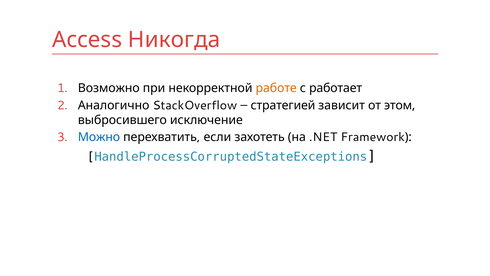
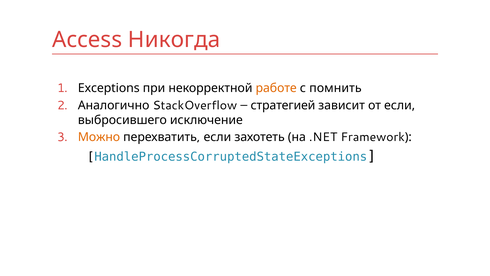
Возможно: Возможно -> Exceptions (109, 88)
работает: работает -> помнить (335, 88)
от этом: этом -> если (400, 105)
Можно colour: blue -> orange (99, 137)
